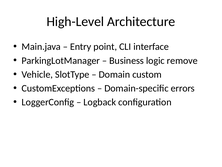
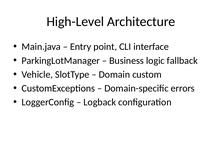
remove: remove -> fallback (182, 60)
